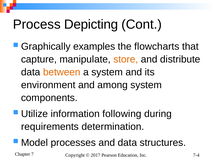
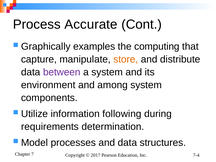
Depicting: Depicting -> Accurate (91, 24)
flowcharts: flowcharts -> computing (157, 46)
between colour: orange -> purple (62, 72)
